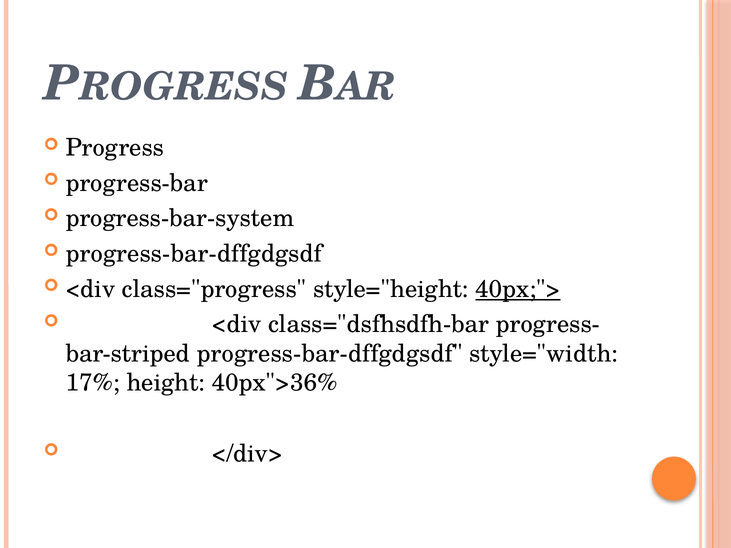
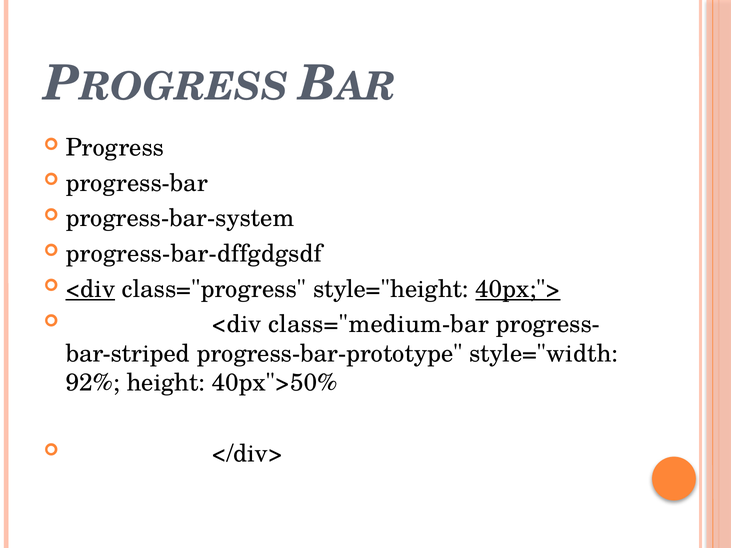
<div underline: none -> present (90, 289)
class="dsfhsdfh-bar: class="dsfhsdfh-bar -> class="medium-bar (379, 325)
progress-bar-dffgdgsdf: progress-bar-dffgdgsdf -> progress-bar-prototype (330, 354)
17%: 17% -> 92% (93, 383)
40px">36%: 40px">36% -> 40px">50% (275, 383)
